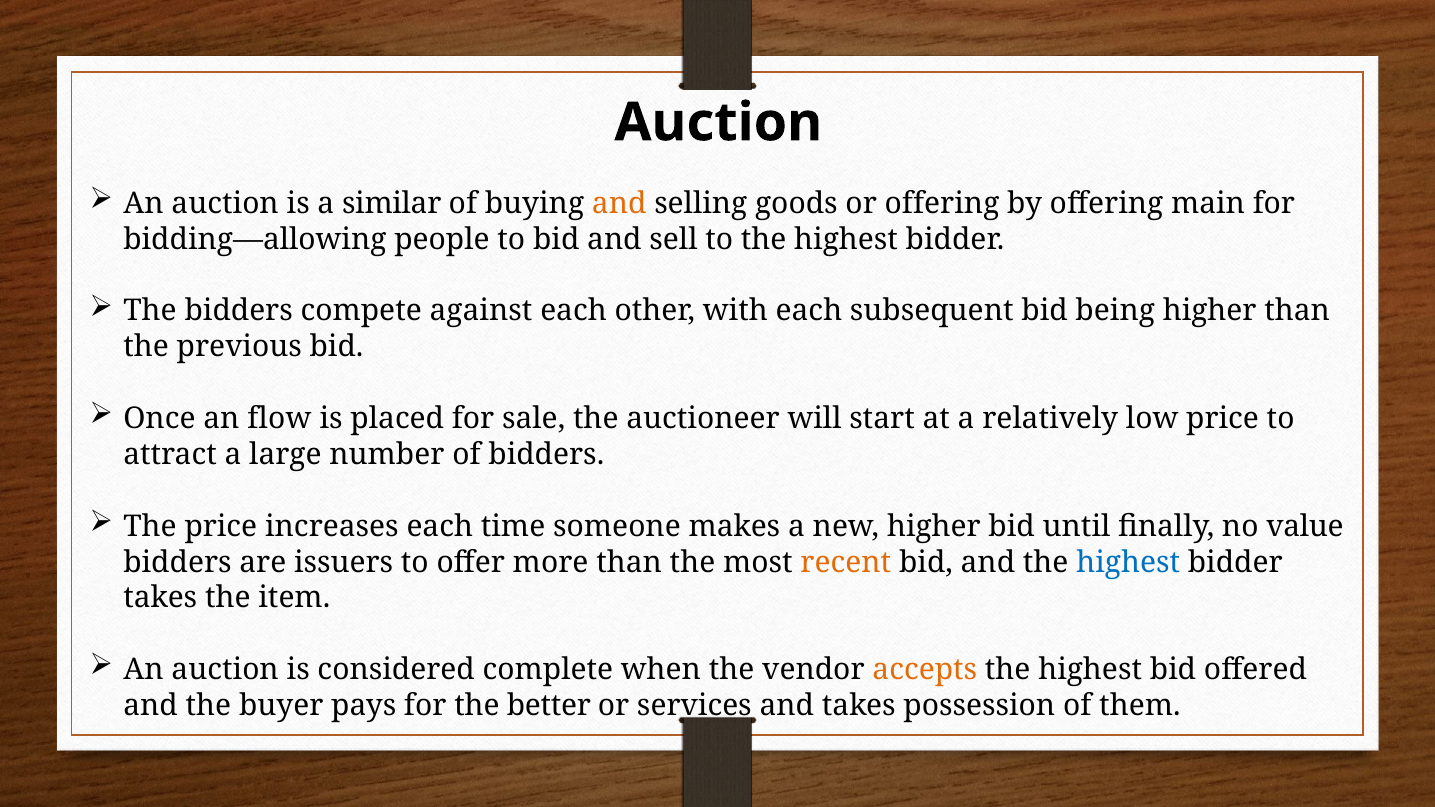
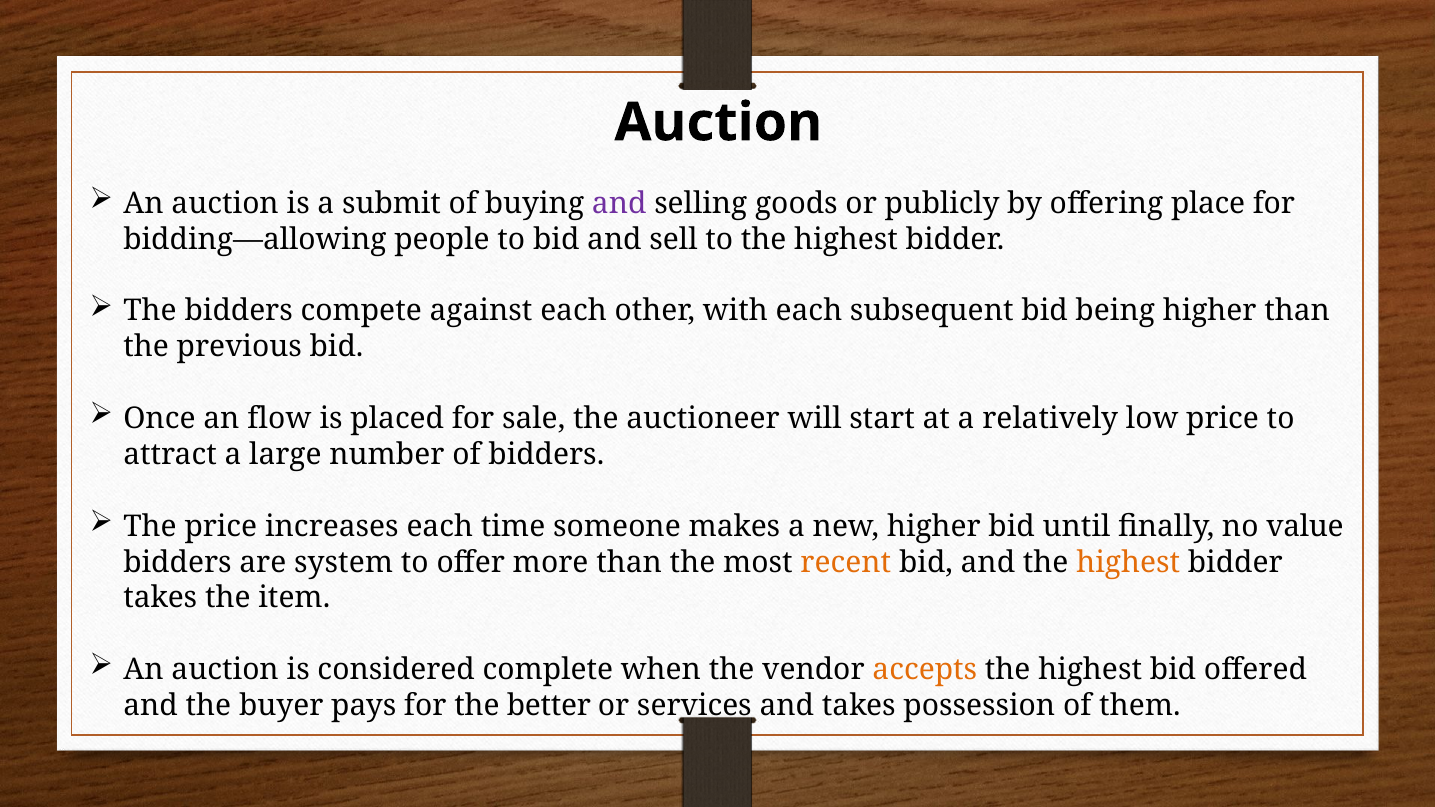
similar: similar -> submit (392, 203)
and colour: orange -> purple (619, 203)
or offering: offering -> publicly (942, 203)
main: main -> place (1208, 203)
issuers: issuers -> system (344, 562)
highest colour: blue -> orange (1128, 562)
